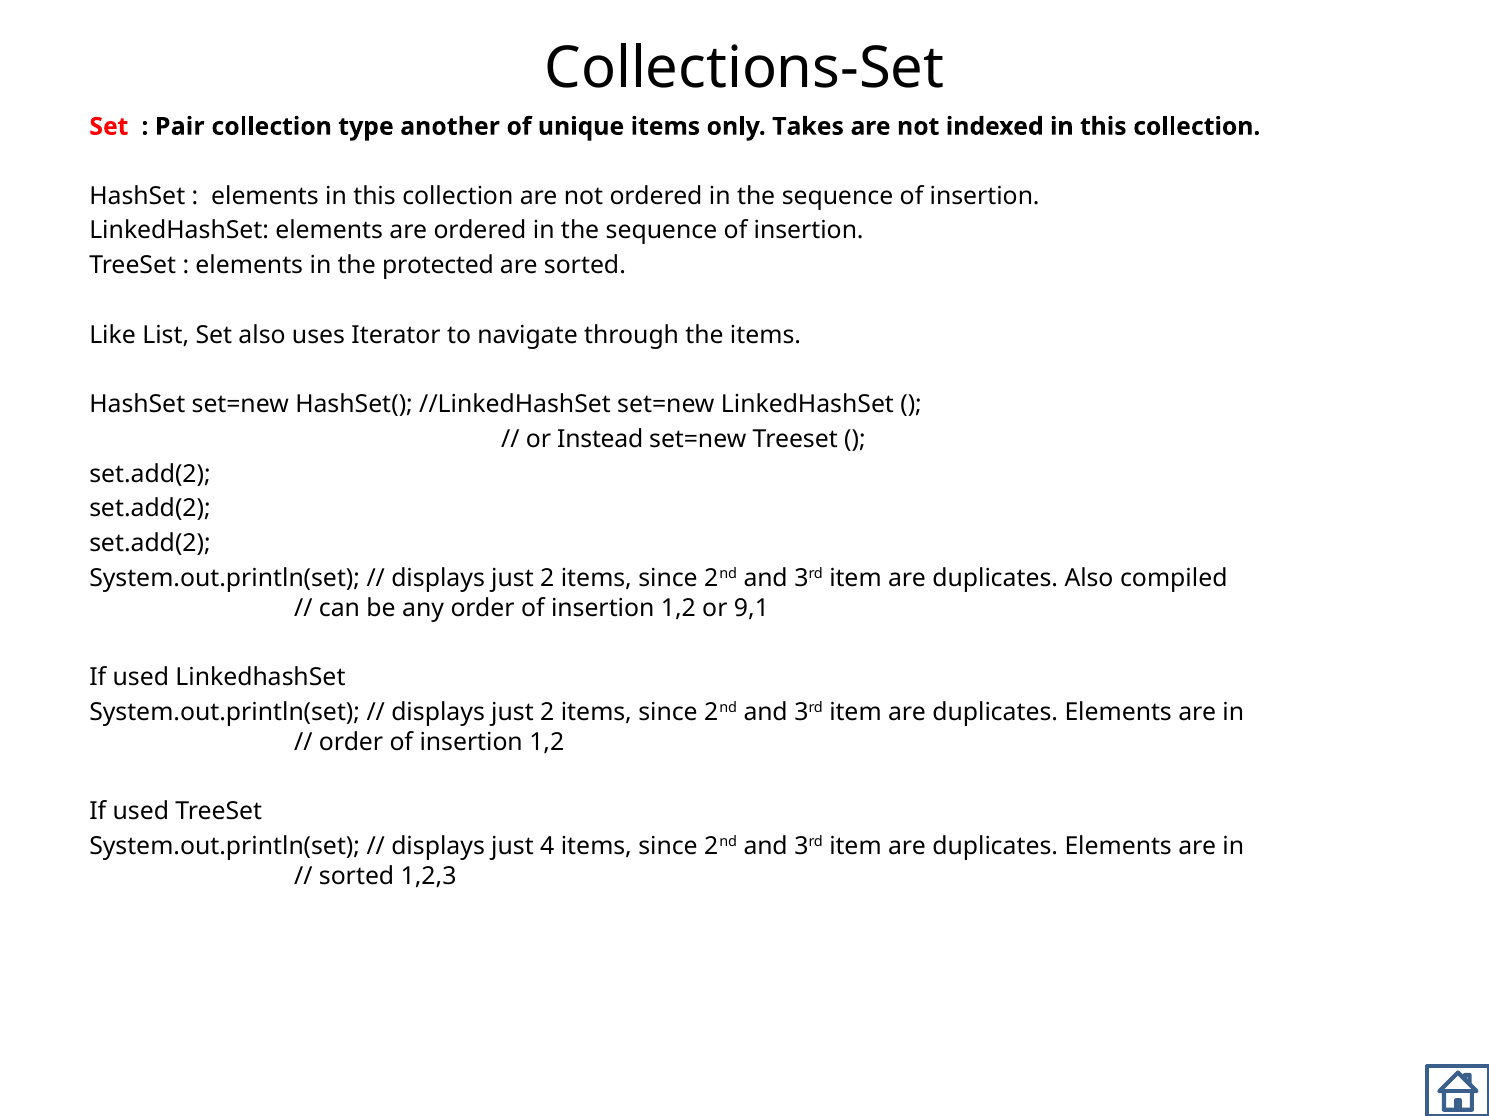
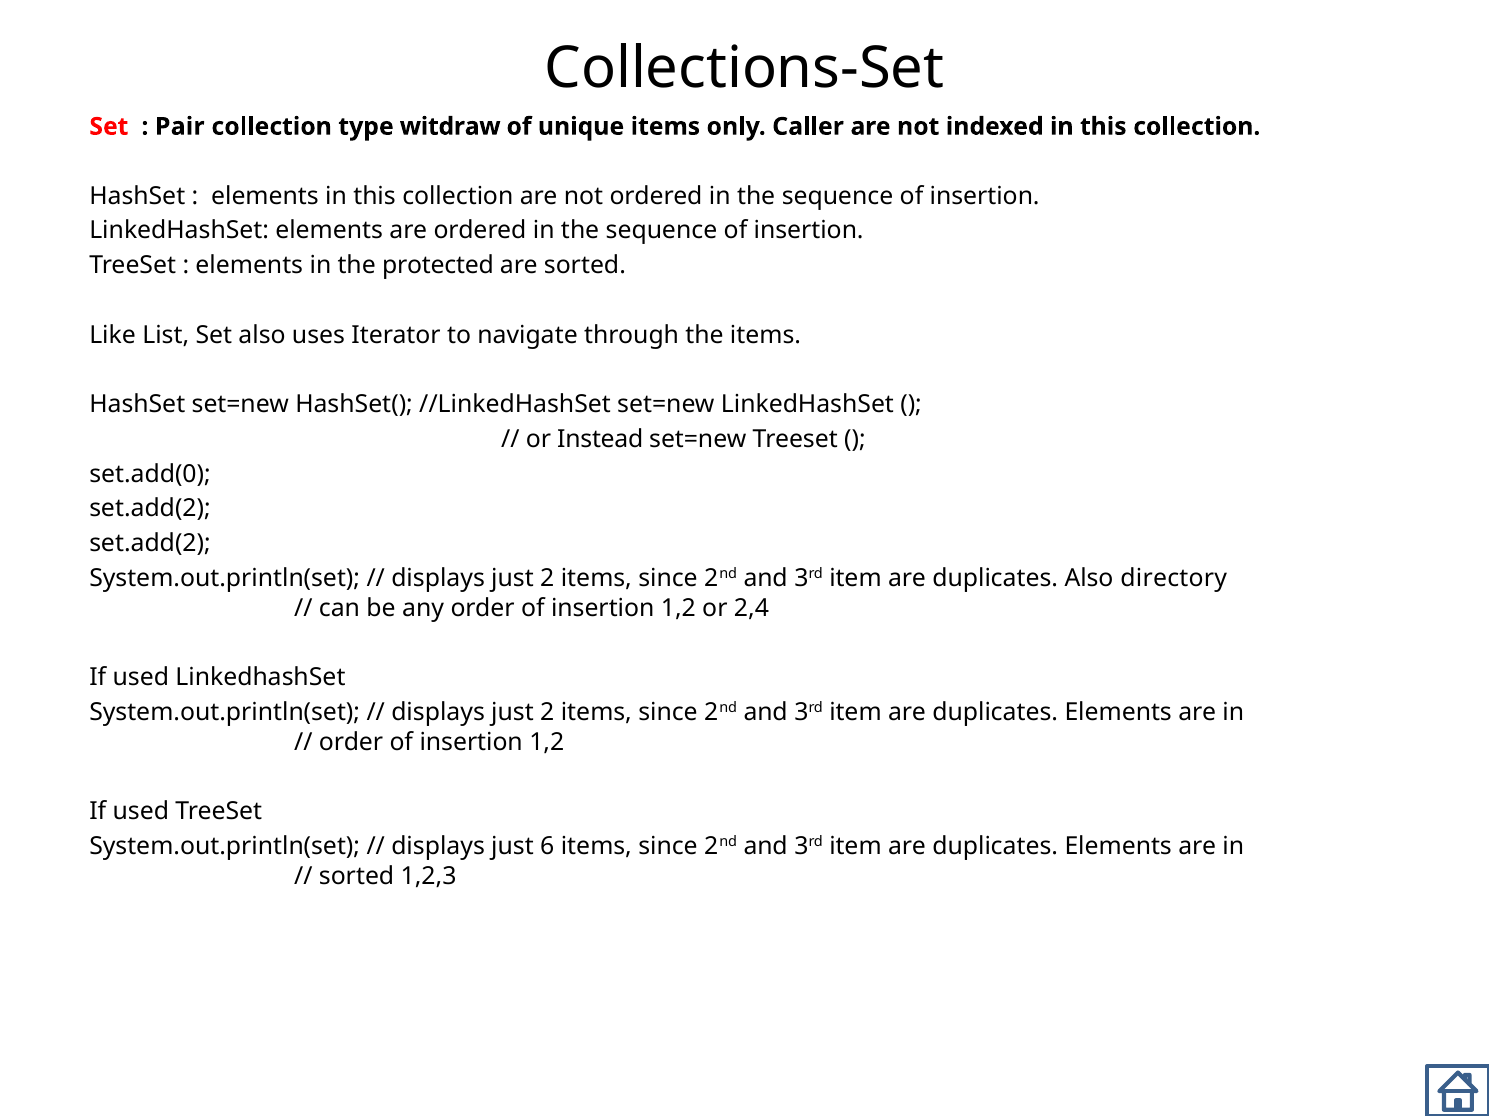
another: another -> witdraw (450, 127)
Takes: Takes -> Caller (808, 127)
set.add(2: set.add(2 -> set.add(0 (150, 474)
compiled: compiled -> directory (1174, 579)
9,1: 9,1 -> 2,4 (751, 608)
4: 4 -> 6 (547, 847)
